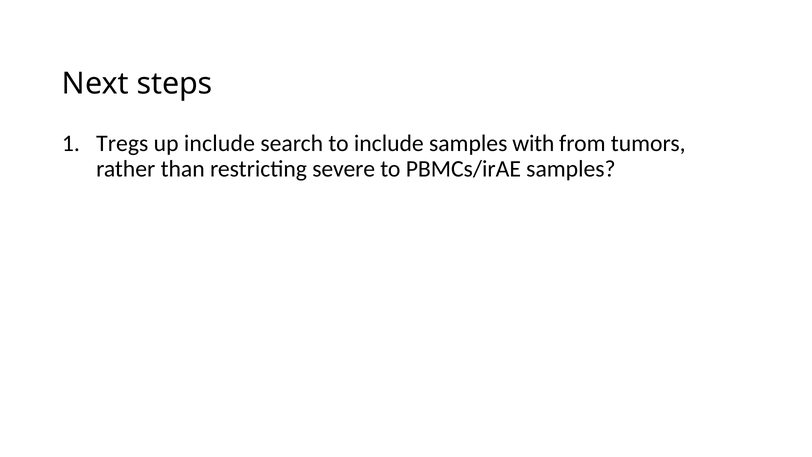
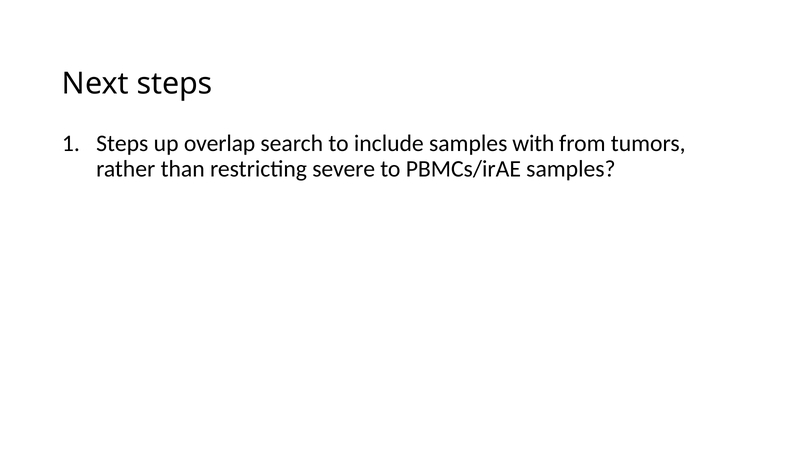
Tregs: Tregs -> Steps (122, 143)
up include: include -> overlap (220, 143)
